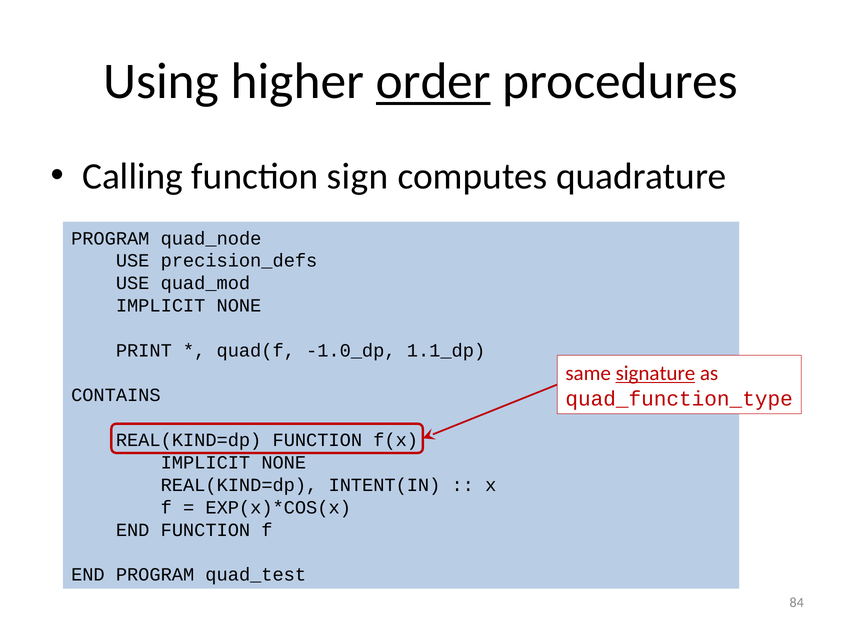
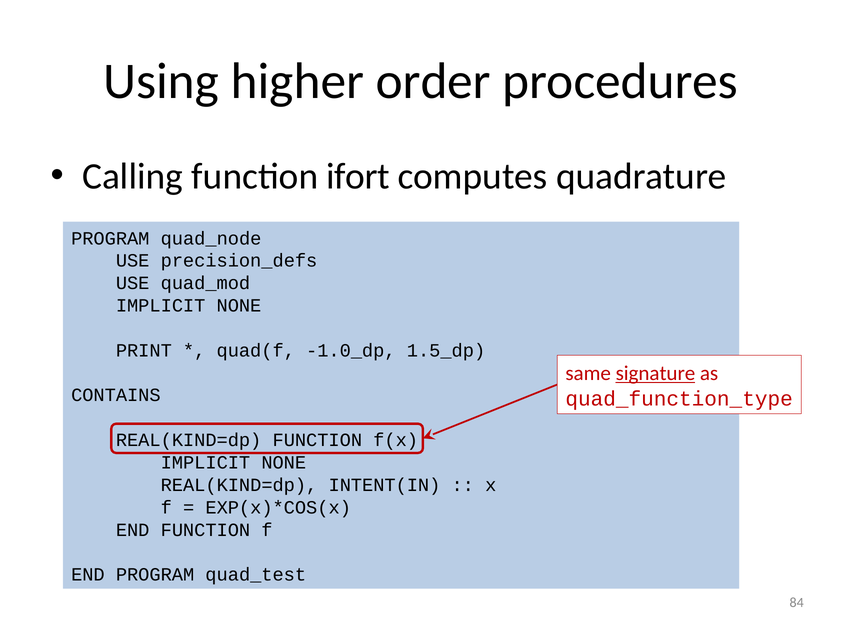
order underline: present -> none (433, 82)
sign: sign -> ifort (358, 177)
1.1_dp: 1.1_dp -> 1.5_dp (446, 351)
